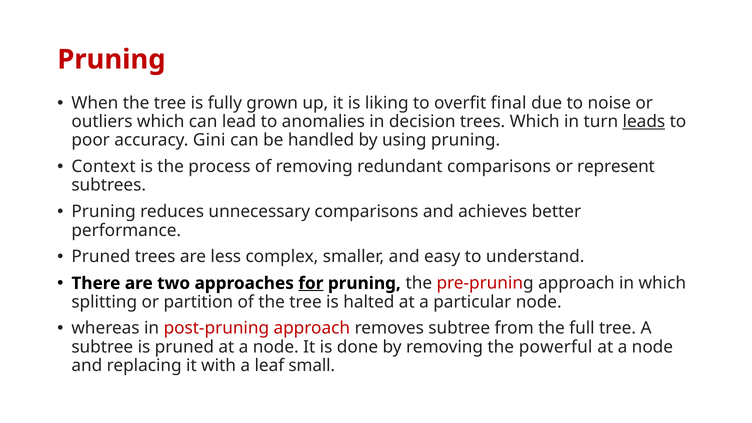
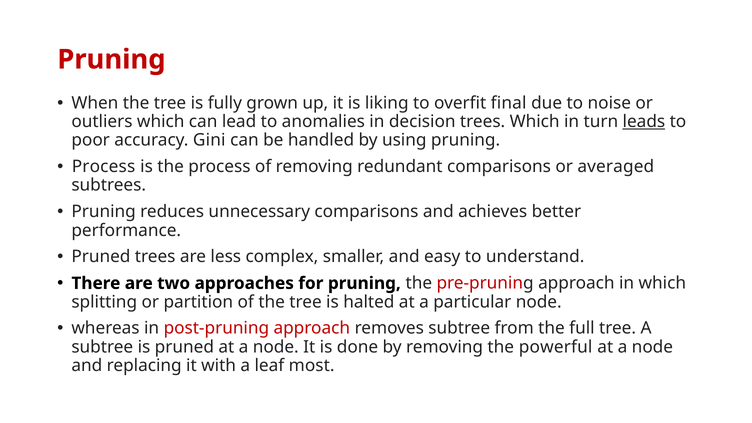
Context: Context -> Process (104, 167)
represent: represent -> averaged (616, 167)
for underline: present -> none (311, 283)
small: small -> most (312, 366)
